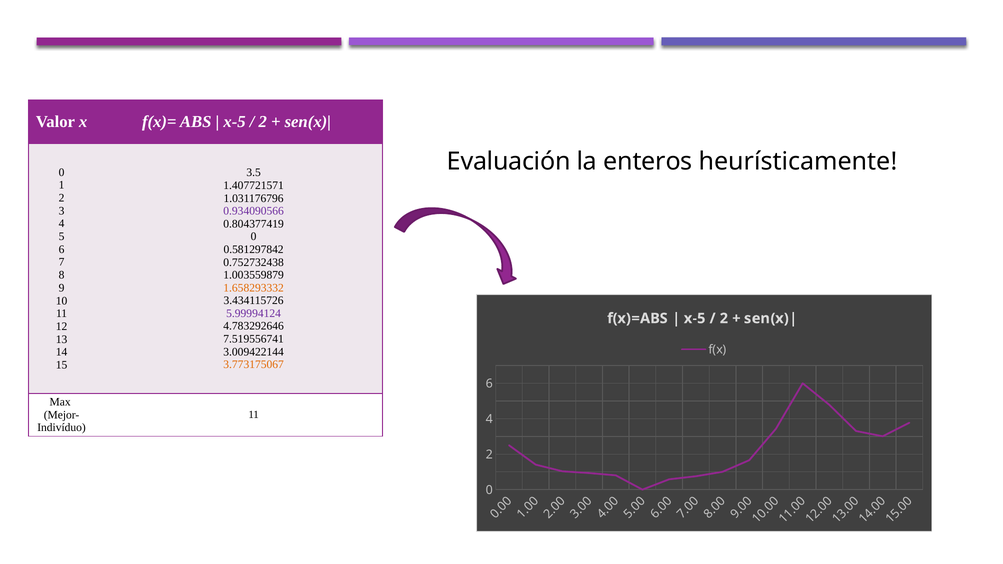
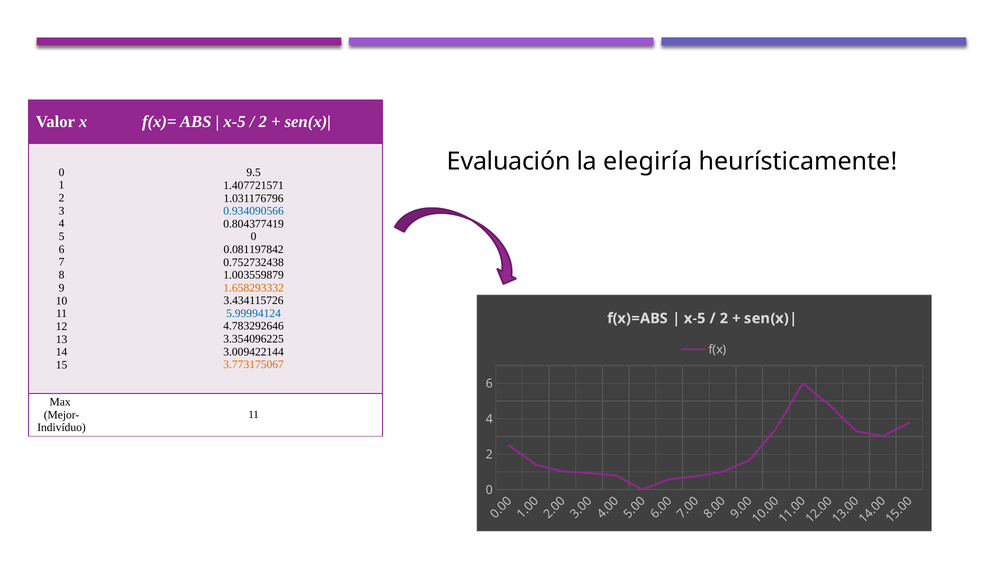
enteros: enteros -> elegiría (648, 162)
3.5: 3.5 -> 9.5 (254, 173)
0.934090566 colour: purple -> blue (254, 211)
0.581297842: 0.581297842 -> 0.081197842 (254, 250)
5.99994124 colour: purple -> blue (254, 313)
7.519556741: 7.519556741 -> 3.354096225 (254, 339)
